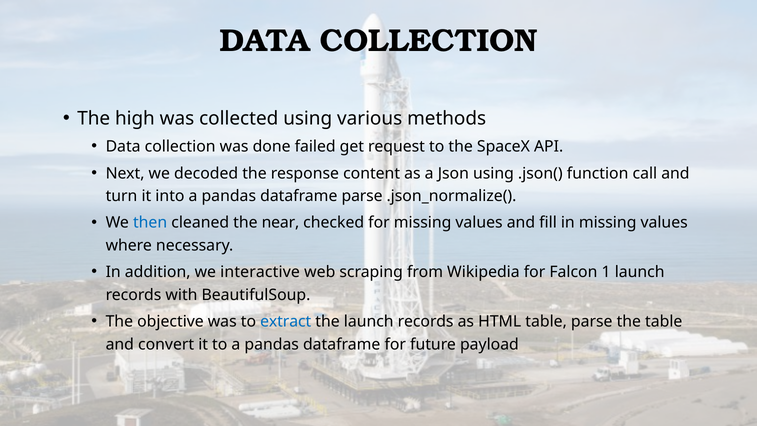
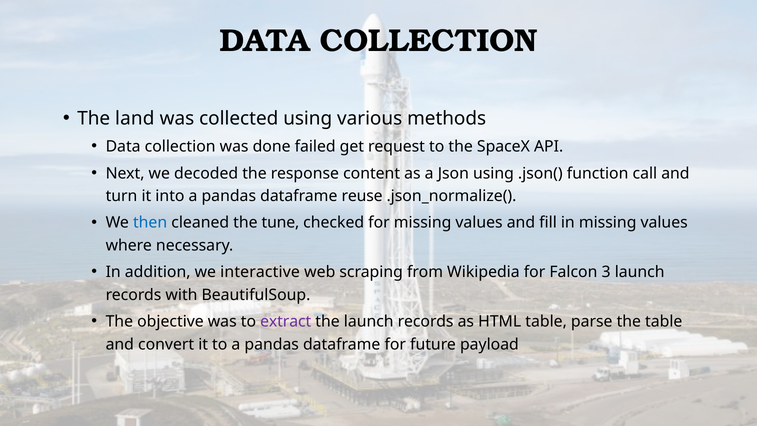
high: high -> land (135, 118)
dataframe parse: parse -> reuse (362, 196)
near: near -> tune (280, 223)
1: 1 -> 3 (606, 272)
extract colour: blue -> purple (286, 321)
